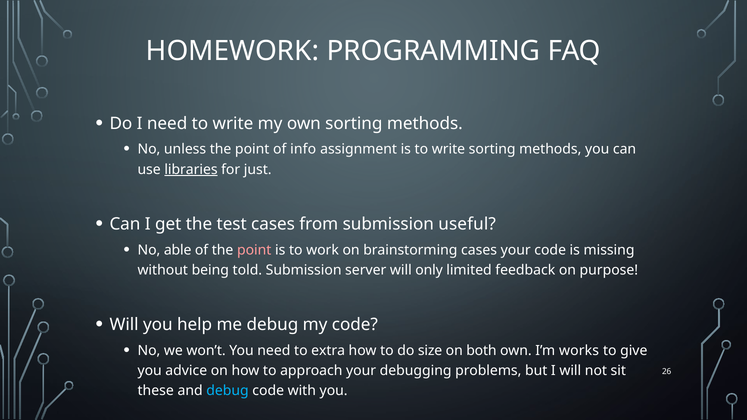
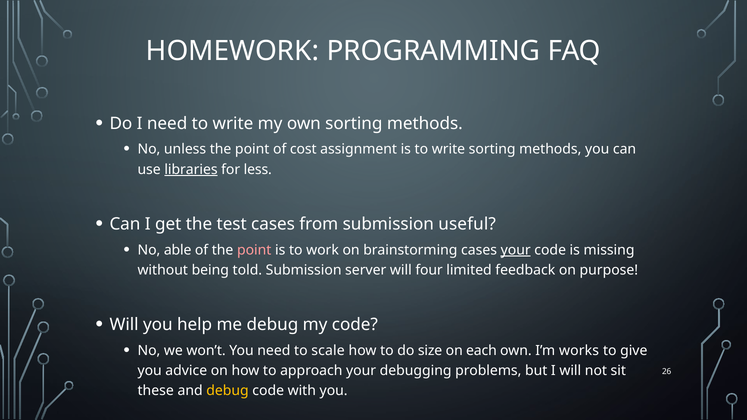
info: info -> cost (303, 149)
just: just -> less (258, 169)
your underline: none -> present (516, 250)
only: only -> four (429, 270)
extra: extra -> scale (328, 351)
both: both -> each (481, 351)
debug colour: light blue -> yellow (228, 391)
